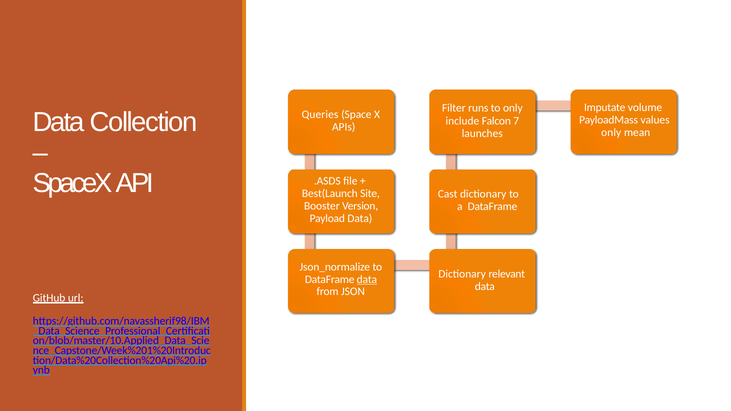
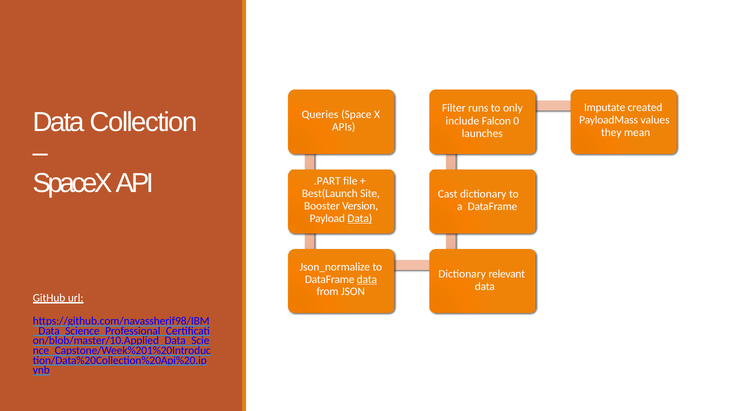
volume: volume -> created (645, 108)
7: 7 -> 0 (516, 121)
only: only -> they (611, 133)
.ASDS: .ASDS -> .PART (327, 181)
Data underline: none -> present (360, 219)
